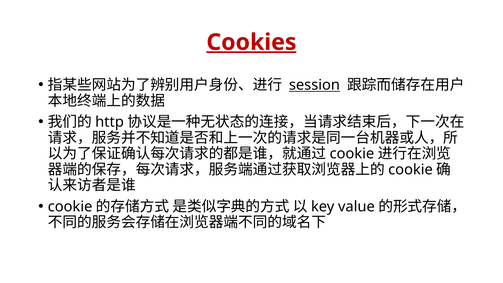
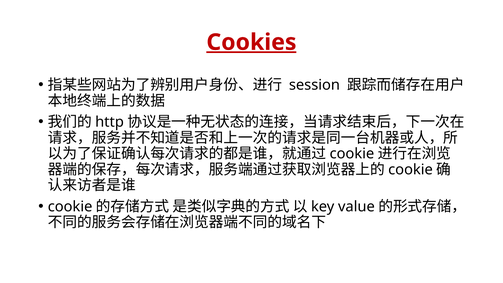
session underline: present -> none (314, 85)
